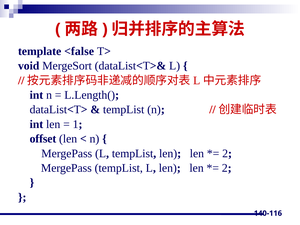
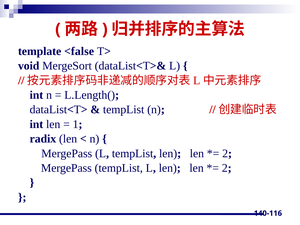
offset: offset -> radix (43, 139)
